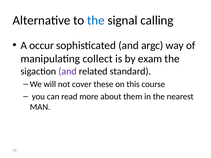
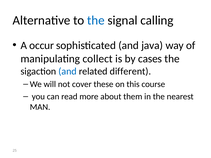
argc: argc -> java (152, 45)
exam: exam -> cases (150, 59)
and colour: purple -> blue (68, 71)
standard: standard -> different (130, 71)
